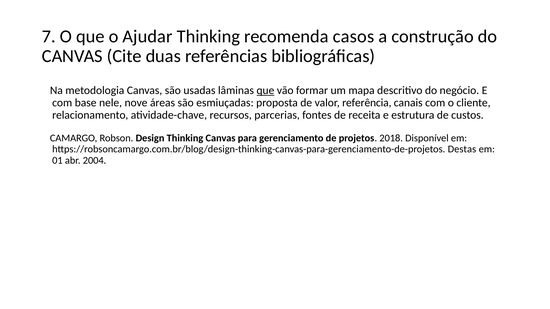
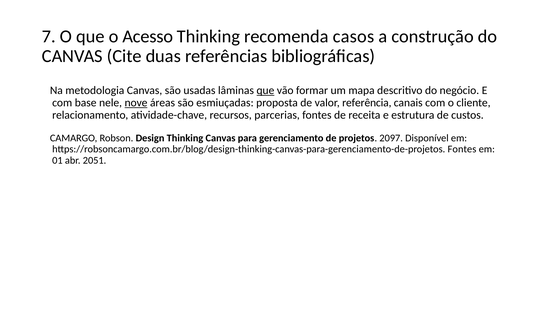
Ajudar: Ajudar -> Acesso (148, 36)
nove underline: none -> present (136, 103)
2018: 2018 -> 2097 (391, 138)
https://robsoncamargo.com.br/blog/design-thinking-canvas-para-gerenciamento-de-projetos Destas: Destas -> Fontes (462, 149)
2004: 2004 -> 2051 (95, 161)
